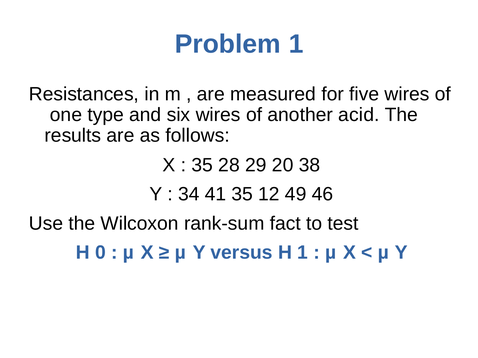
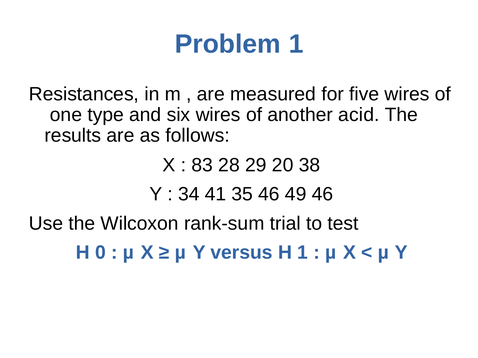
35: 35 -> 83 (202, 165)
35 12: 12 -> 46 (269, 194)
fact: fact -> trial (285, 224)
